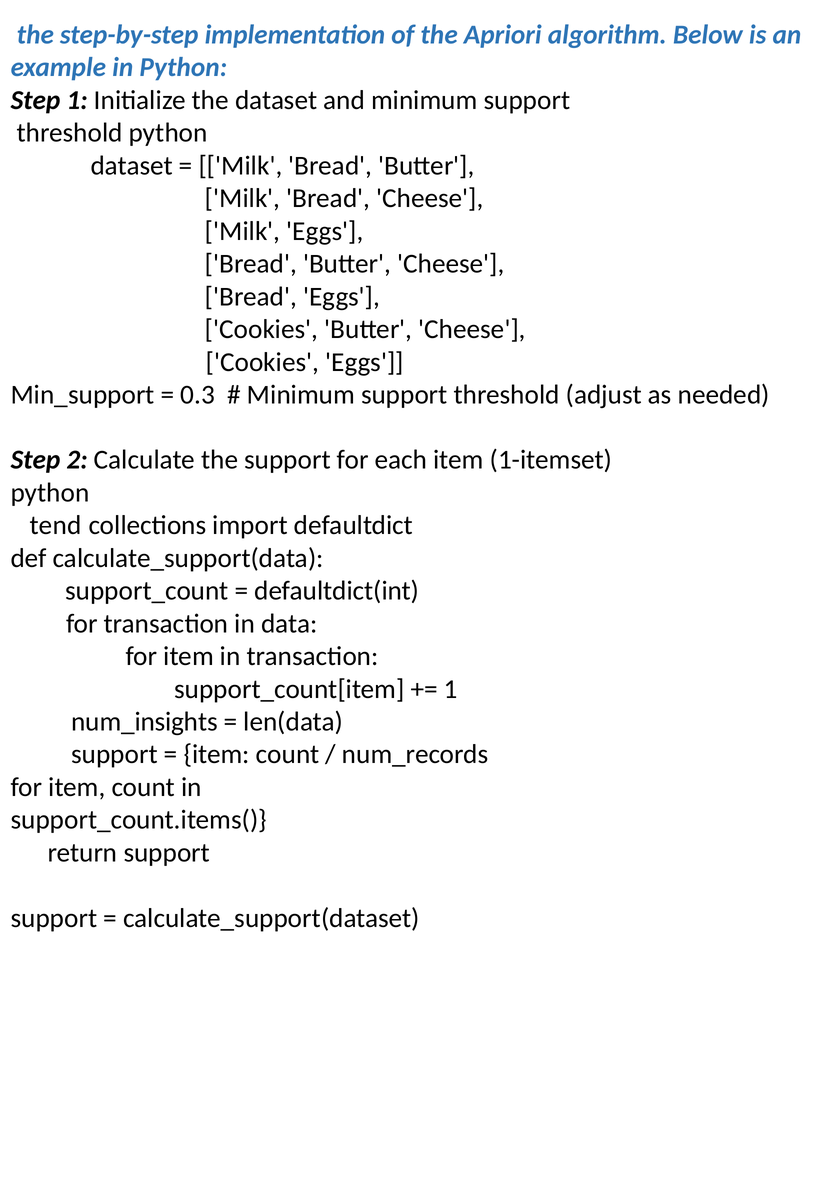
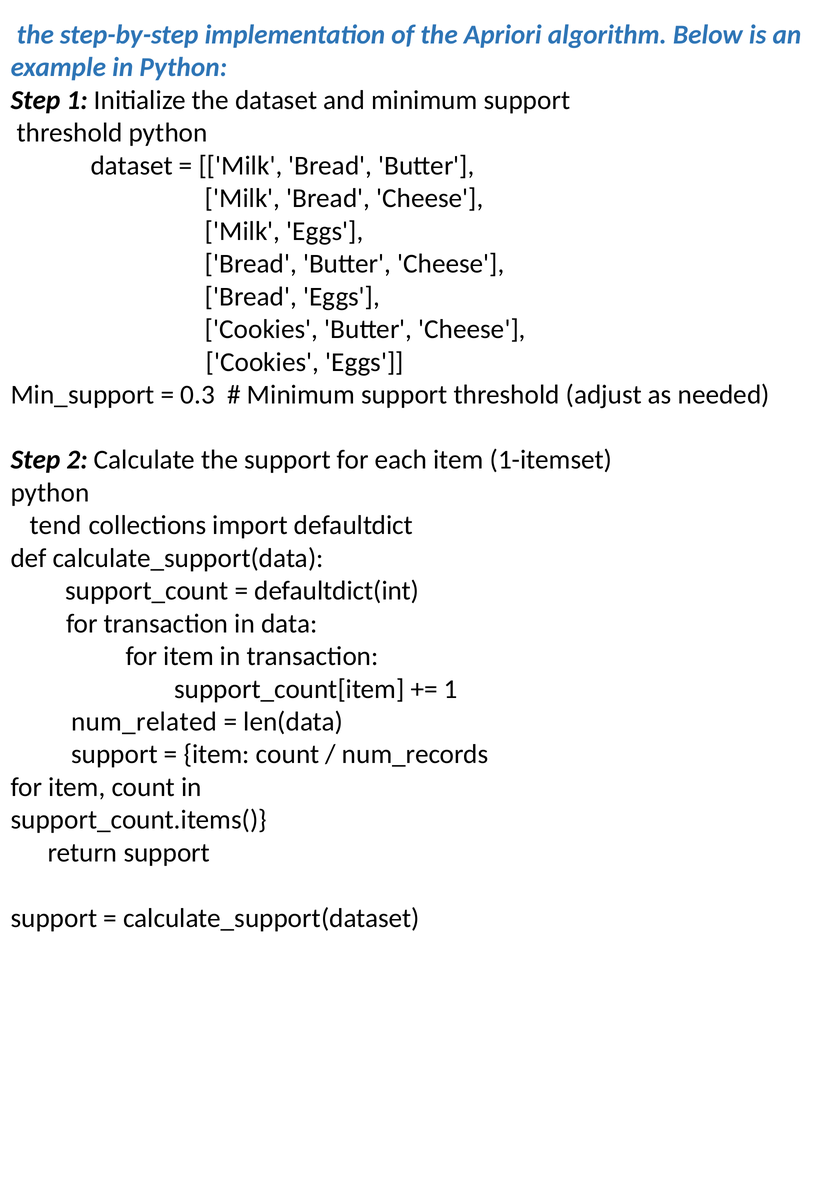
num_insights: num_insights -> num_related (144, 721)
